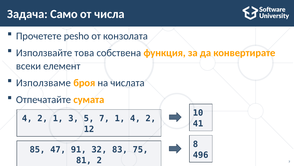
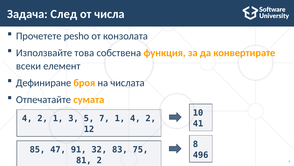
Само: Само -> След (64, 14)
Използваме: Използваме -> Дефиниране (44, 82)
